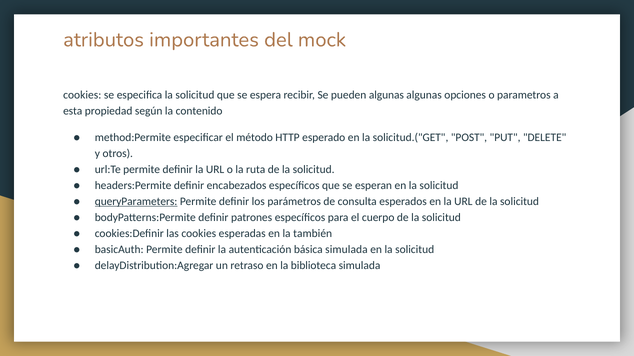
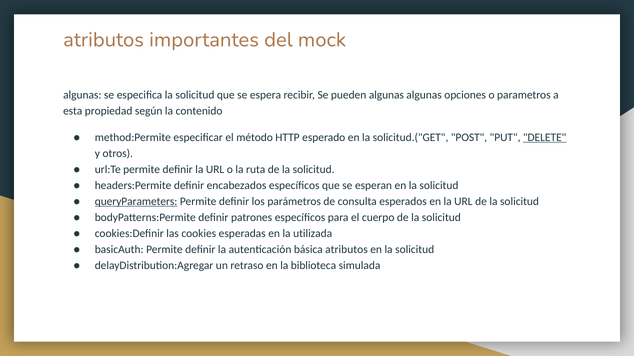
cookies: cookies -> algunas (82, 95)
DELETE underline: none -> present (545, 138)
también: también -> utilizada (313, 234)
básica simulada: simulada -> atributos (346, 250)
